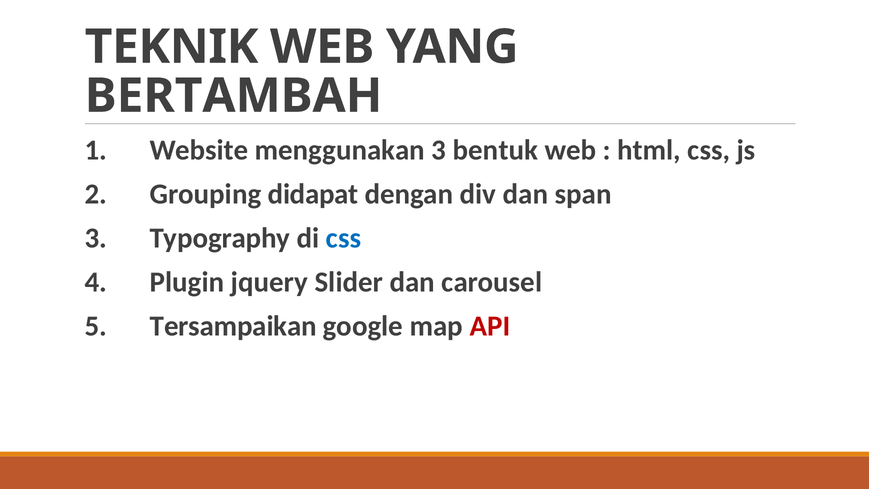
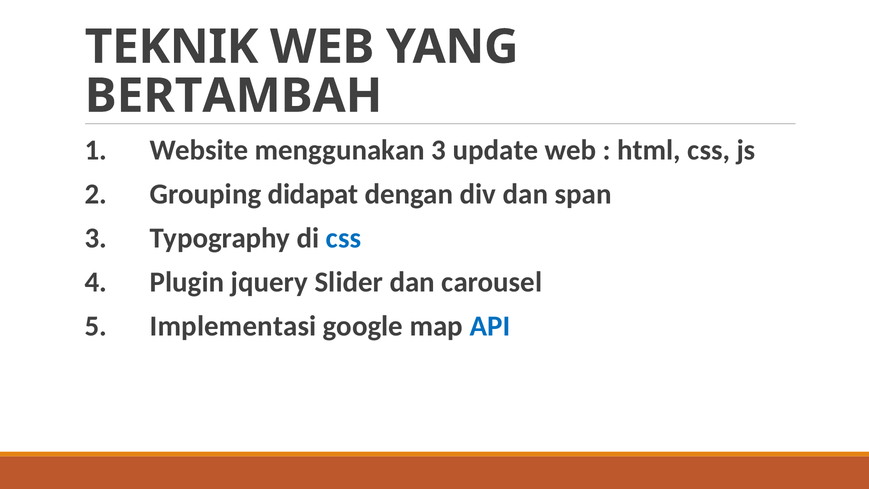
bentuk: bentuk -> update (495, 150)
Tersampaikan: Tersampaikan -> Implementasi (233, 326)
API colour: red -> blue (490, 326)
